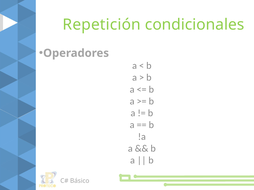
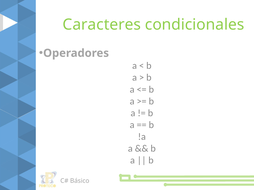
Repetición: Repetición -> Caracteres (102, 25)
